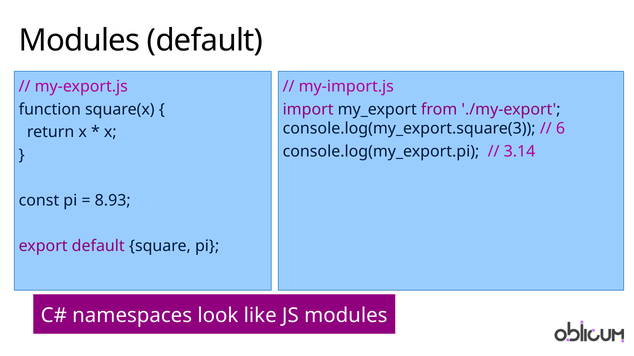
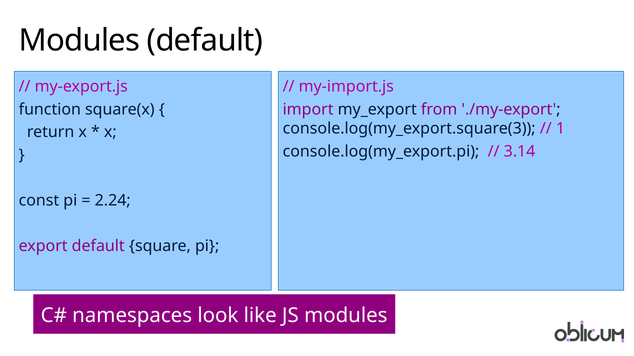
6: 6 -> 1 (560, 129)
8.93: 8.93 -> 2.24 (113, 201)
